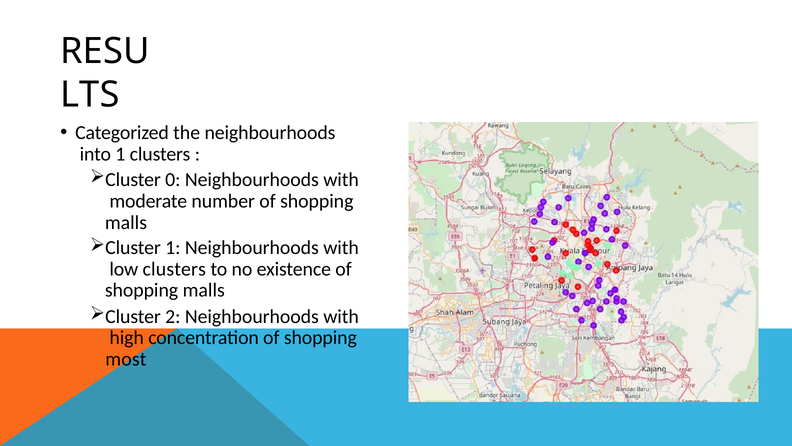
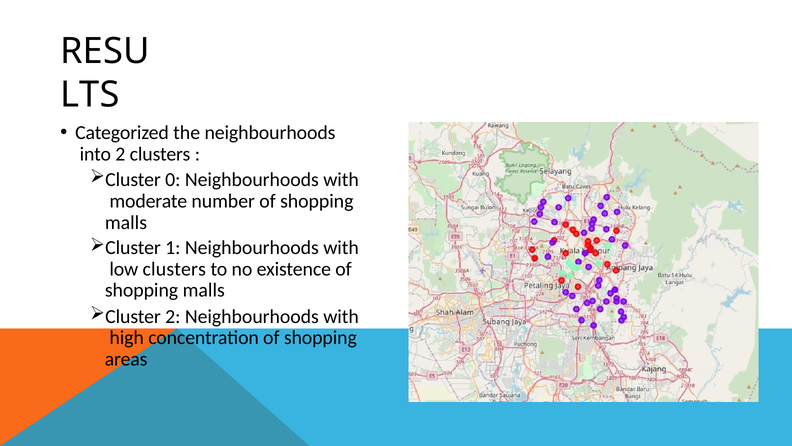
into 1: 1 -> 2 (120, 154)
most: most -> areas (126, 359)
